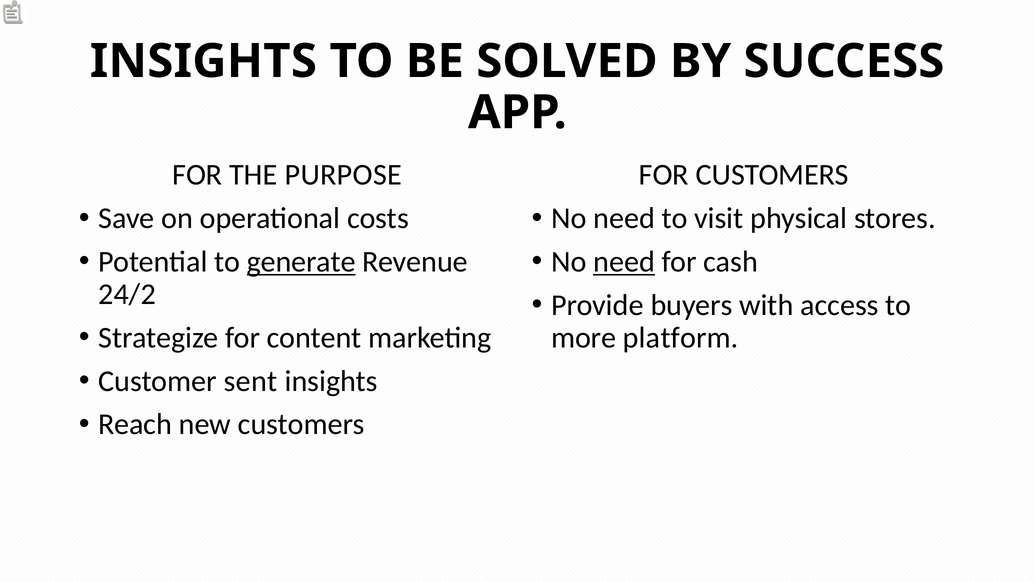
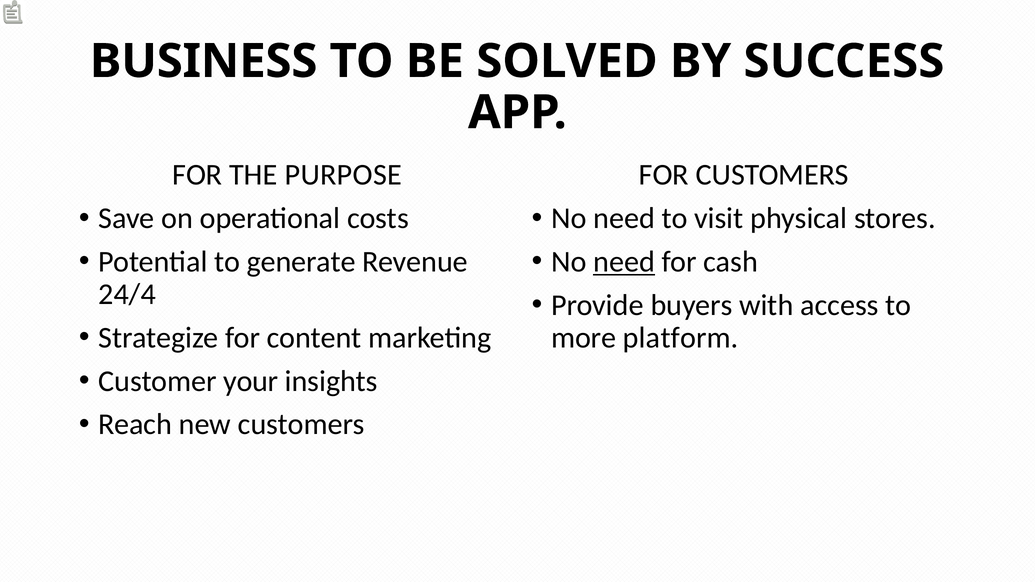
INSIGHTS: INSIGHTS -> BUSINESS (204, 61)
generate underline: present -> none (301, 262)
24/2: 24/2 -> 24/4 (127, 294)
sent: sent -> your (251, 381)
